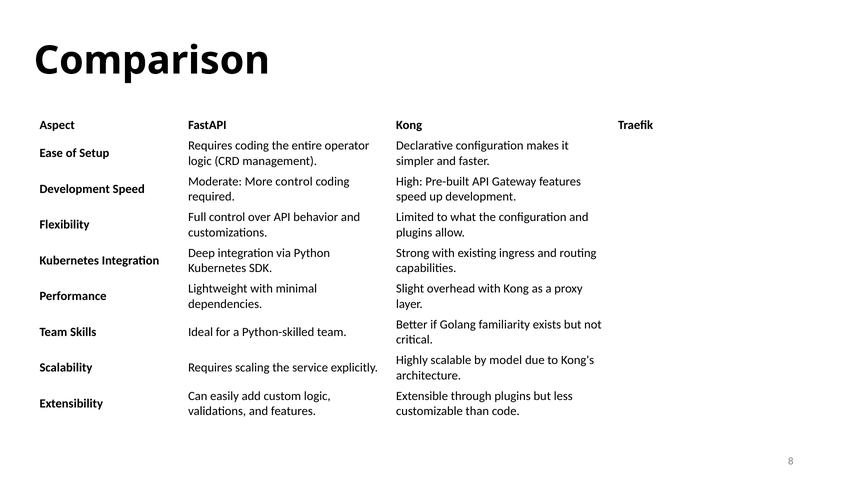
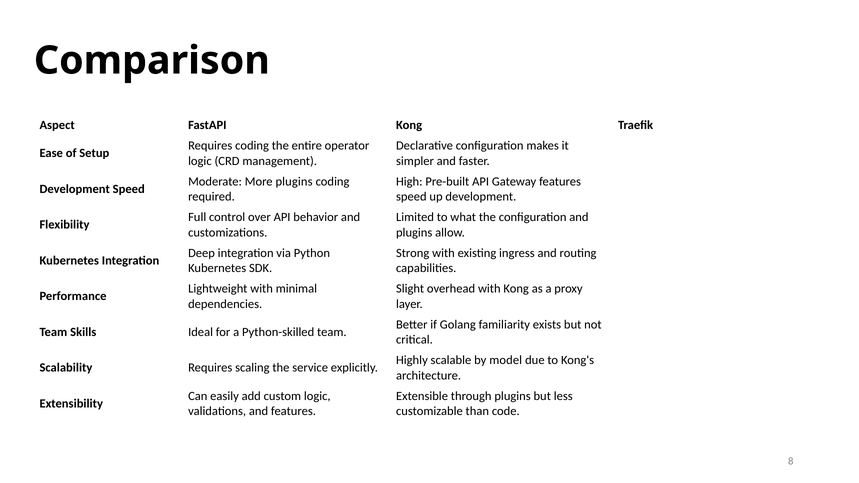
More control: control -> plugins (294, 181)
